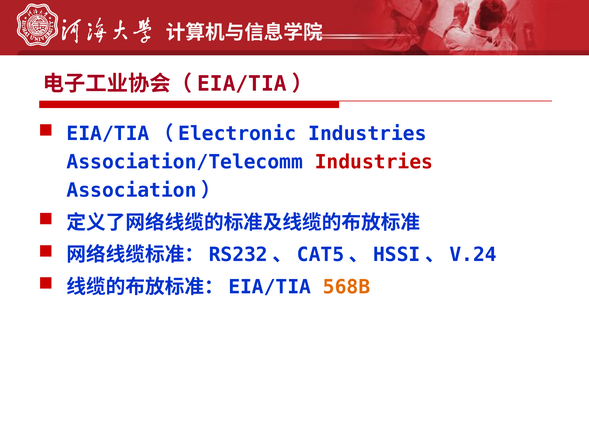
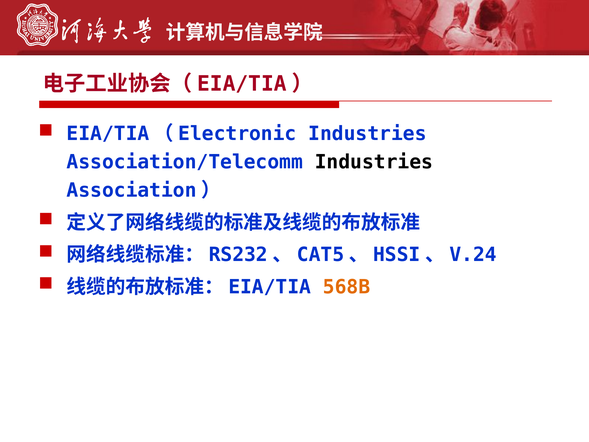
Industries colour: red -> black (374, 162)
